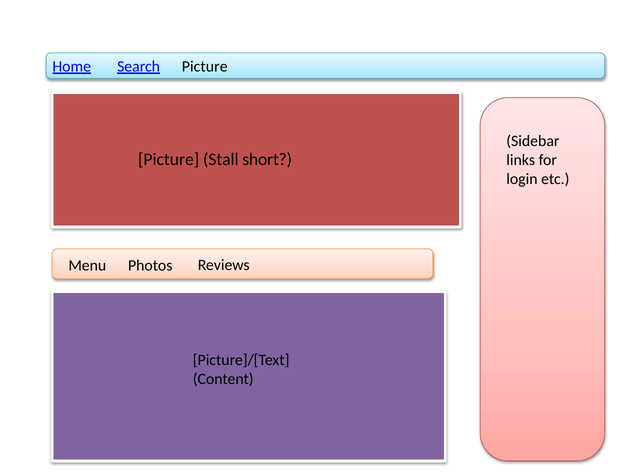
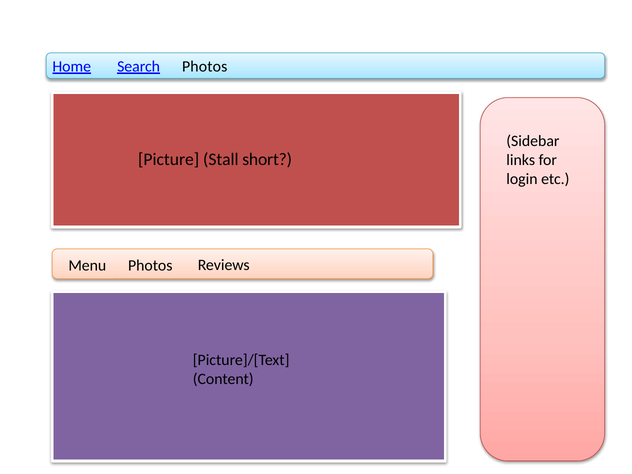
Picture: Picture -> Photos (205, 67)
